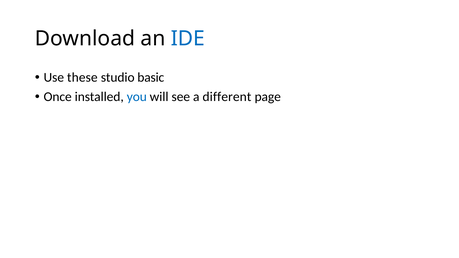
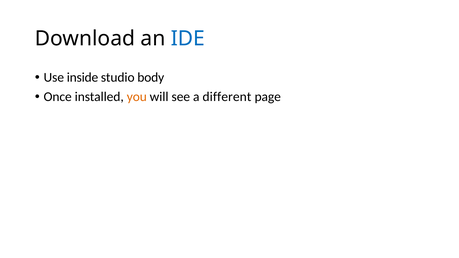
these: these -> inside (82, 78)
basic: basic -> body (151, 78)
you colour: blue -> orange (137, 97)
